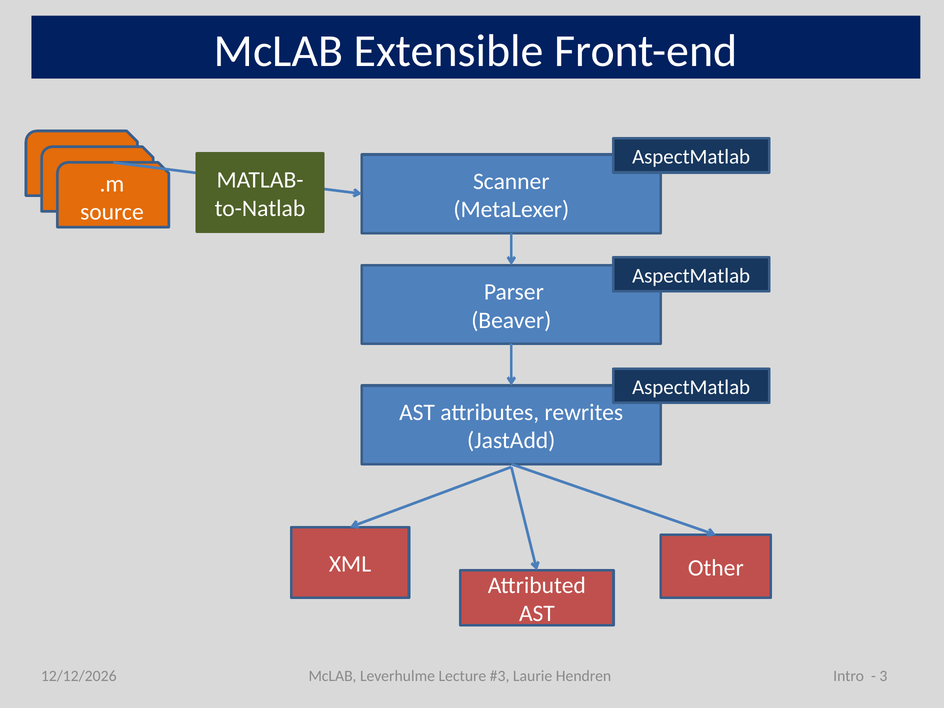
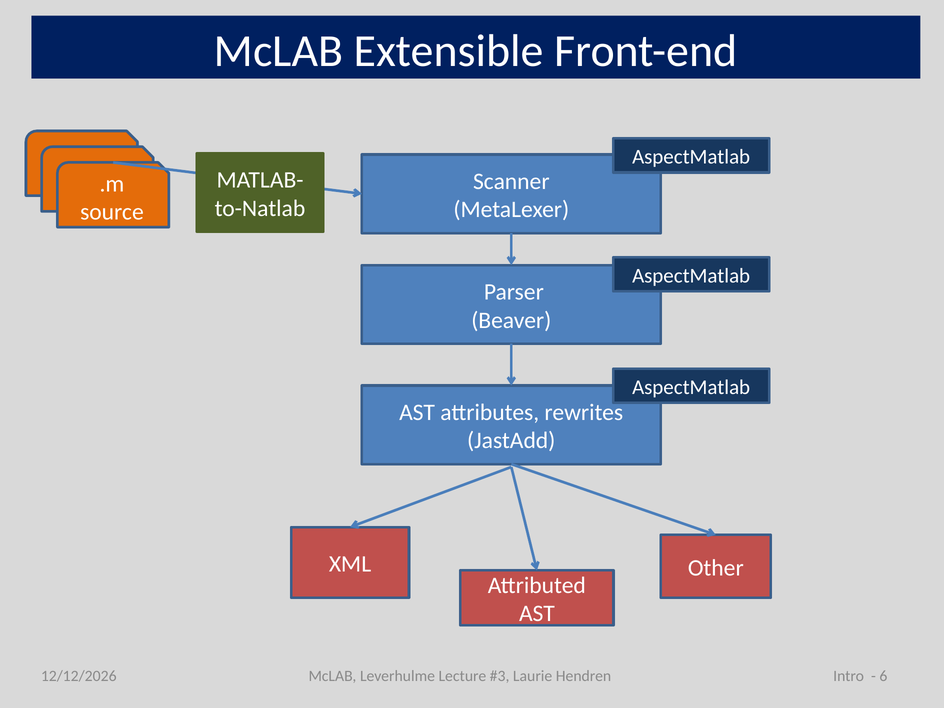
3: 3 -> 6 (883, 676)
